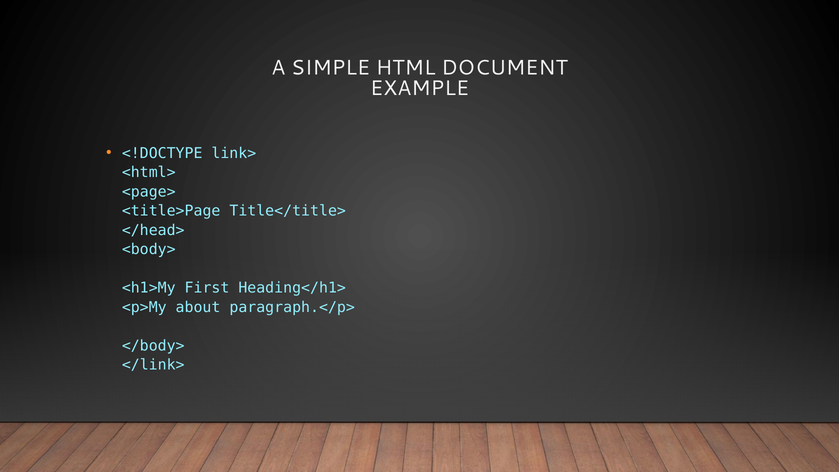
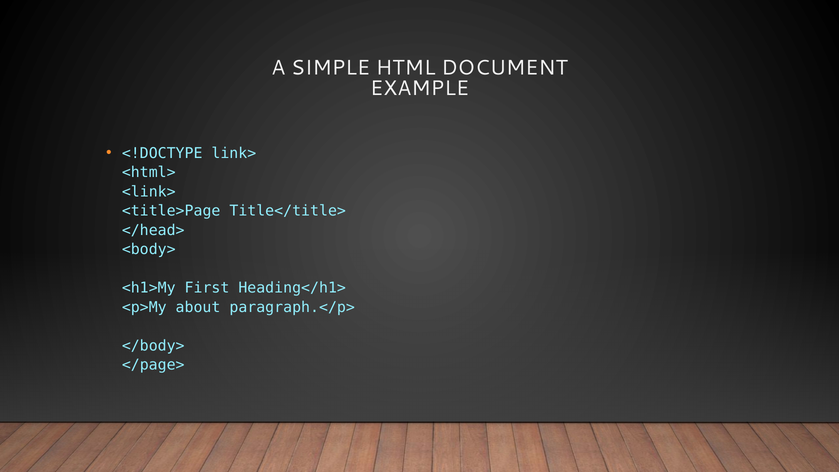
<page>: <page> -> <link> (149, 192)
</link>: </link> -> </page> (153, 365)
